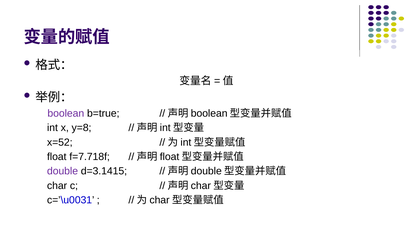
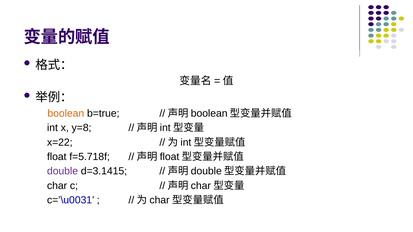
boolean colour: purple -> orange (66, 114)
x=52: x=52 -> x=22 (60, 143)
f=7.718f: f=7.718f -> f=5.718f (90, 157)
